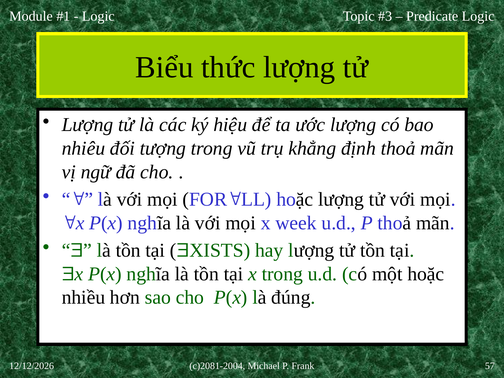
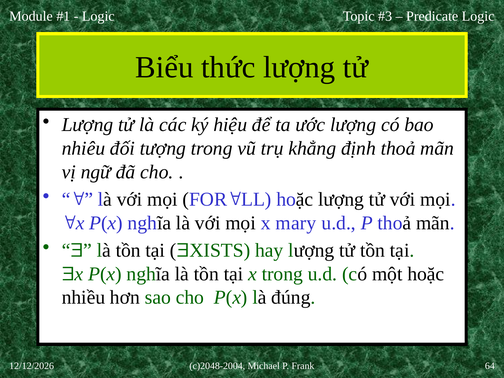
week: week -> mary (296, 223)
c)2081-2004: c)2081-2004 -> c)2048-2004 (217, 366)
57: 57 -> 64 (490, 366)
